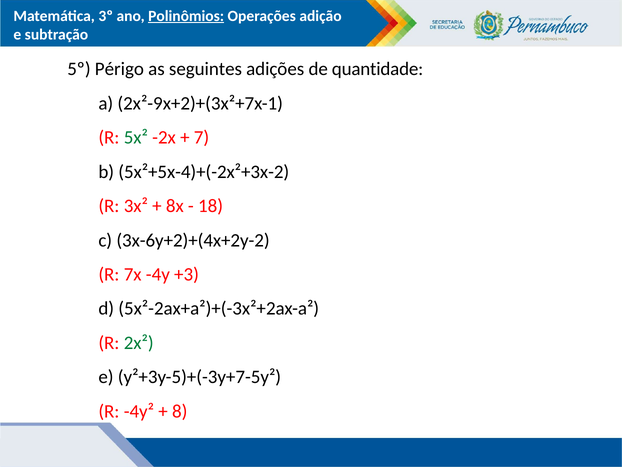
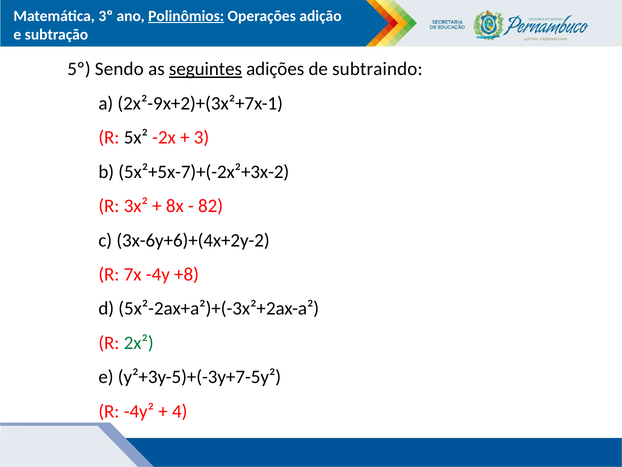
Périgo: Périgo -> Sendo (119, 69)
seguintes underline: none -> present (205, 69)
quantidade: quantidade -> subtraindo (377, 69)
5x² colour: green -> black (136, 137)
7: 7 -> 3 (201, 137)
5x²+5x-4)+(-2x²+3x-2: 5x²+5x-4)+(-2x²+3x-2 -> 5x²+5x-7)+(-2x²+3x-2 (204, 172)
18: 18 -> 82 (211, 206)
3x-6y+2)+(4x+2y-2: 3x-6y+2)+(4x+2y-2 -> 3x-6y+6)+(4x+2y-2 (193, 240)
+3: +3 -> +8 (187, 274)
8: 8 -> 4 (180, 411)
